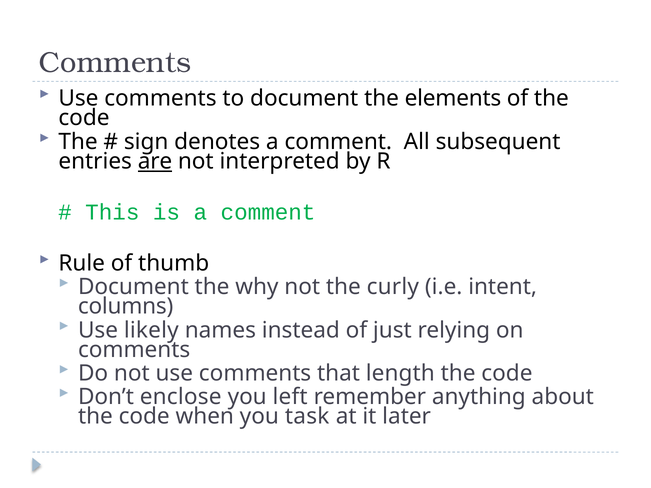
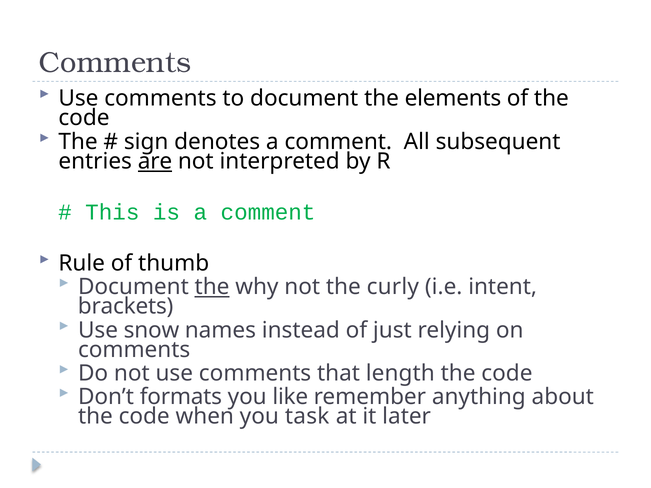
the underline: none -> present (212, 287)
columns: columns -> brackets (126, 307)
likely: likely -> snow (151, 330)
enclose: enclose -> formats (181, 397)
left: left -> like (290, 397)
